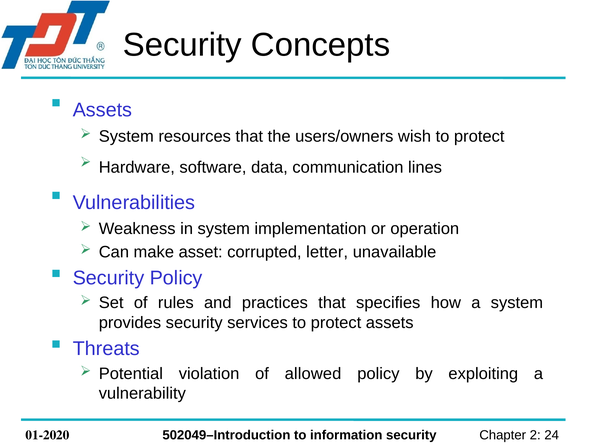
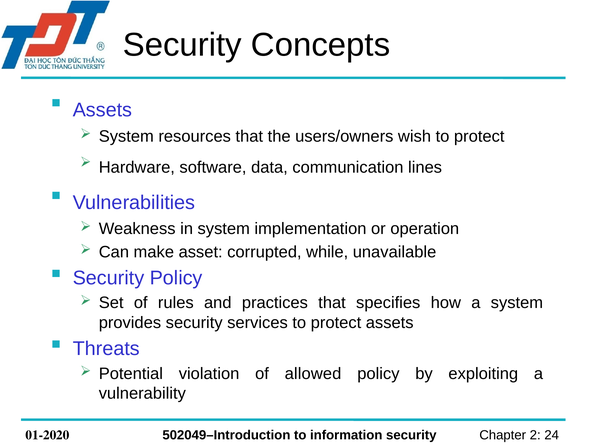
letter: letter -> while (327, 252)
